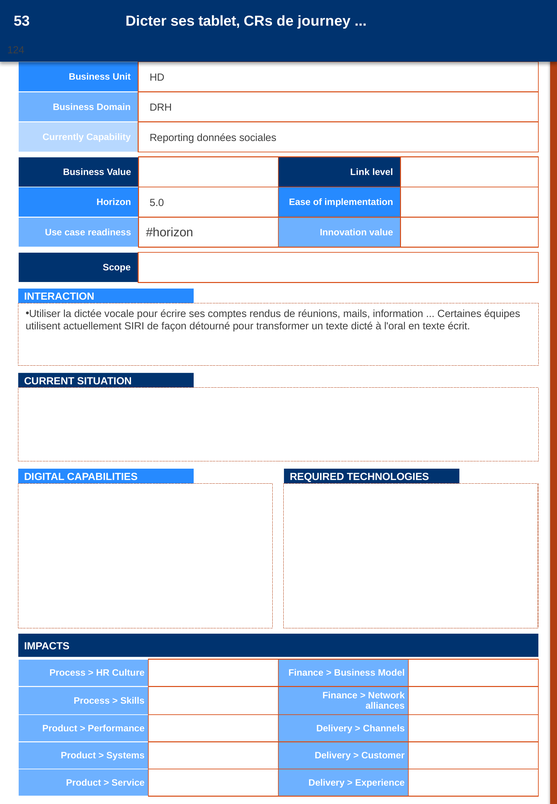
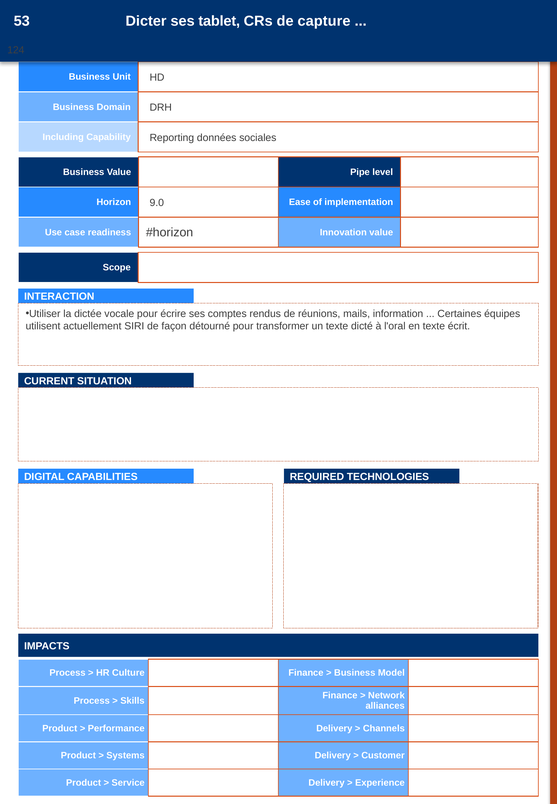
journey: journey -> capture (324, 21)
Currently: Currently -> Including (63, 137)
Link: Link -> Pipe (360, 172)
5.0: 5.0 -> 9.0 (157, 203)
